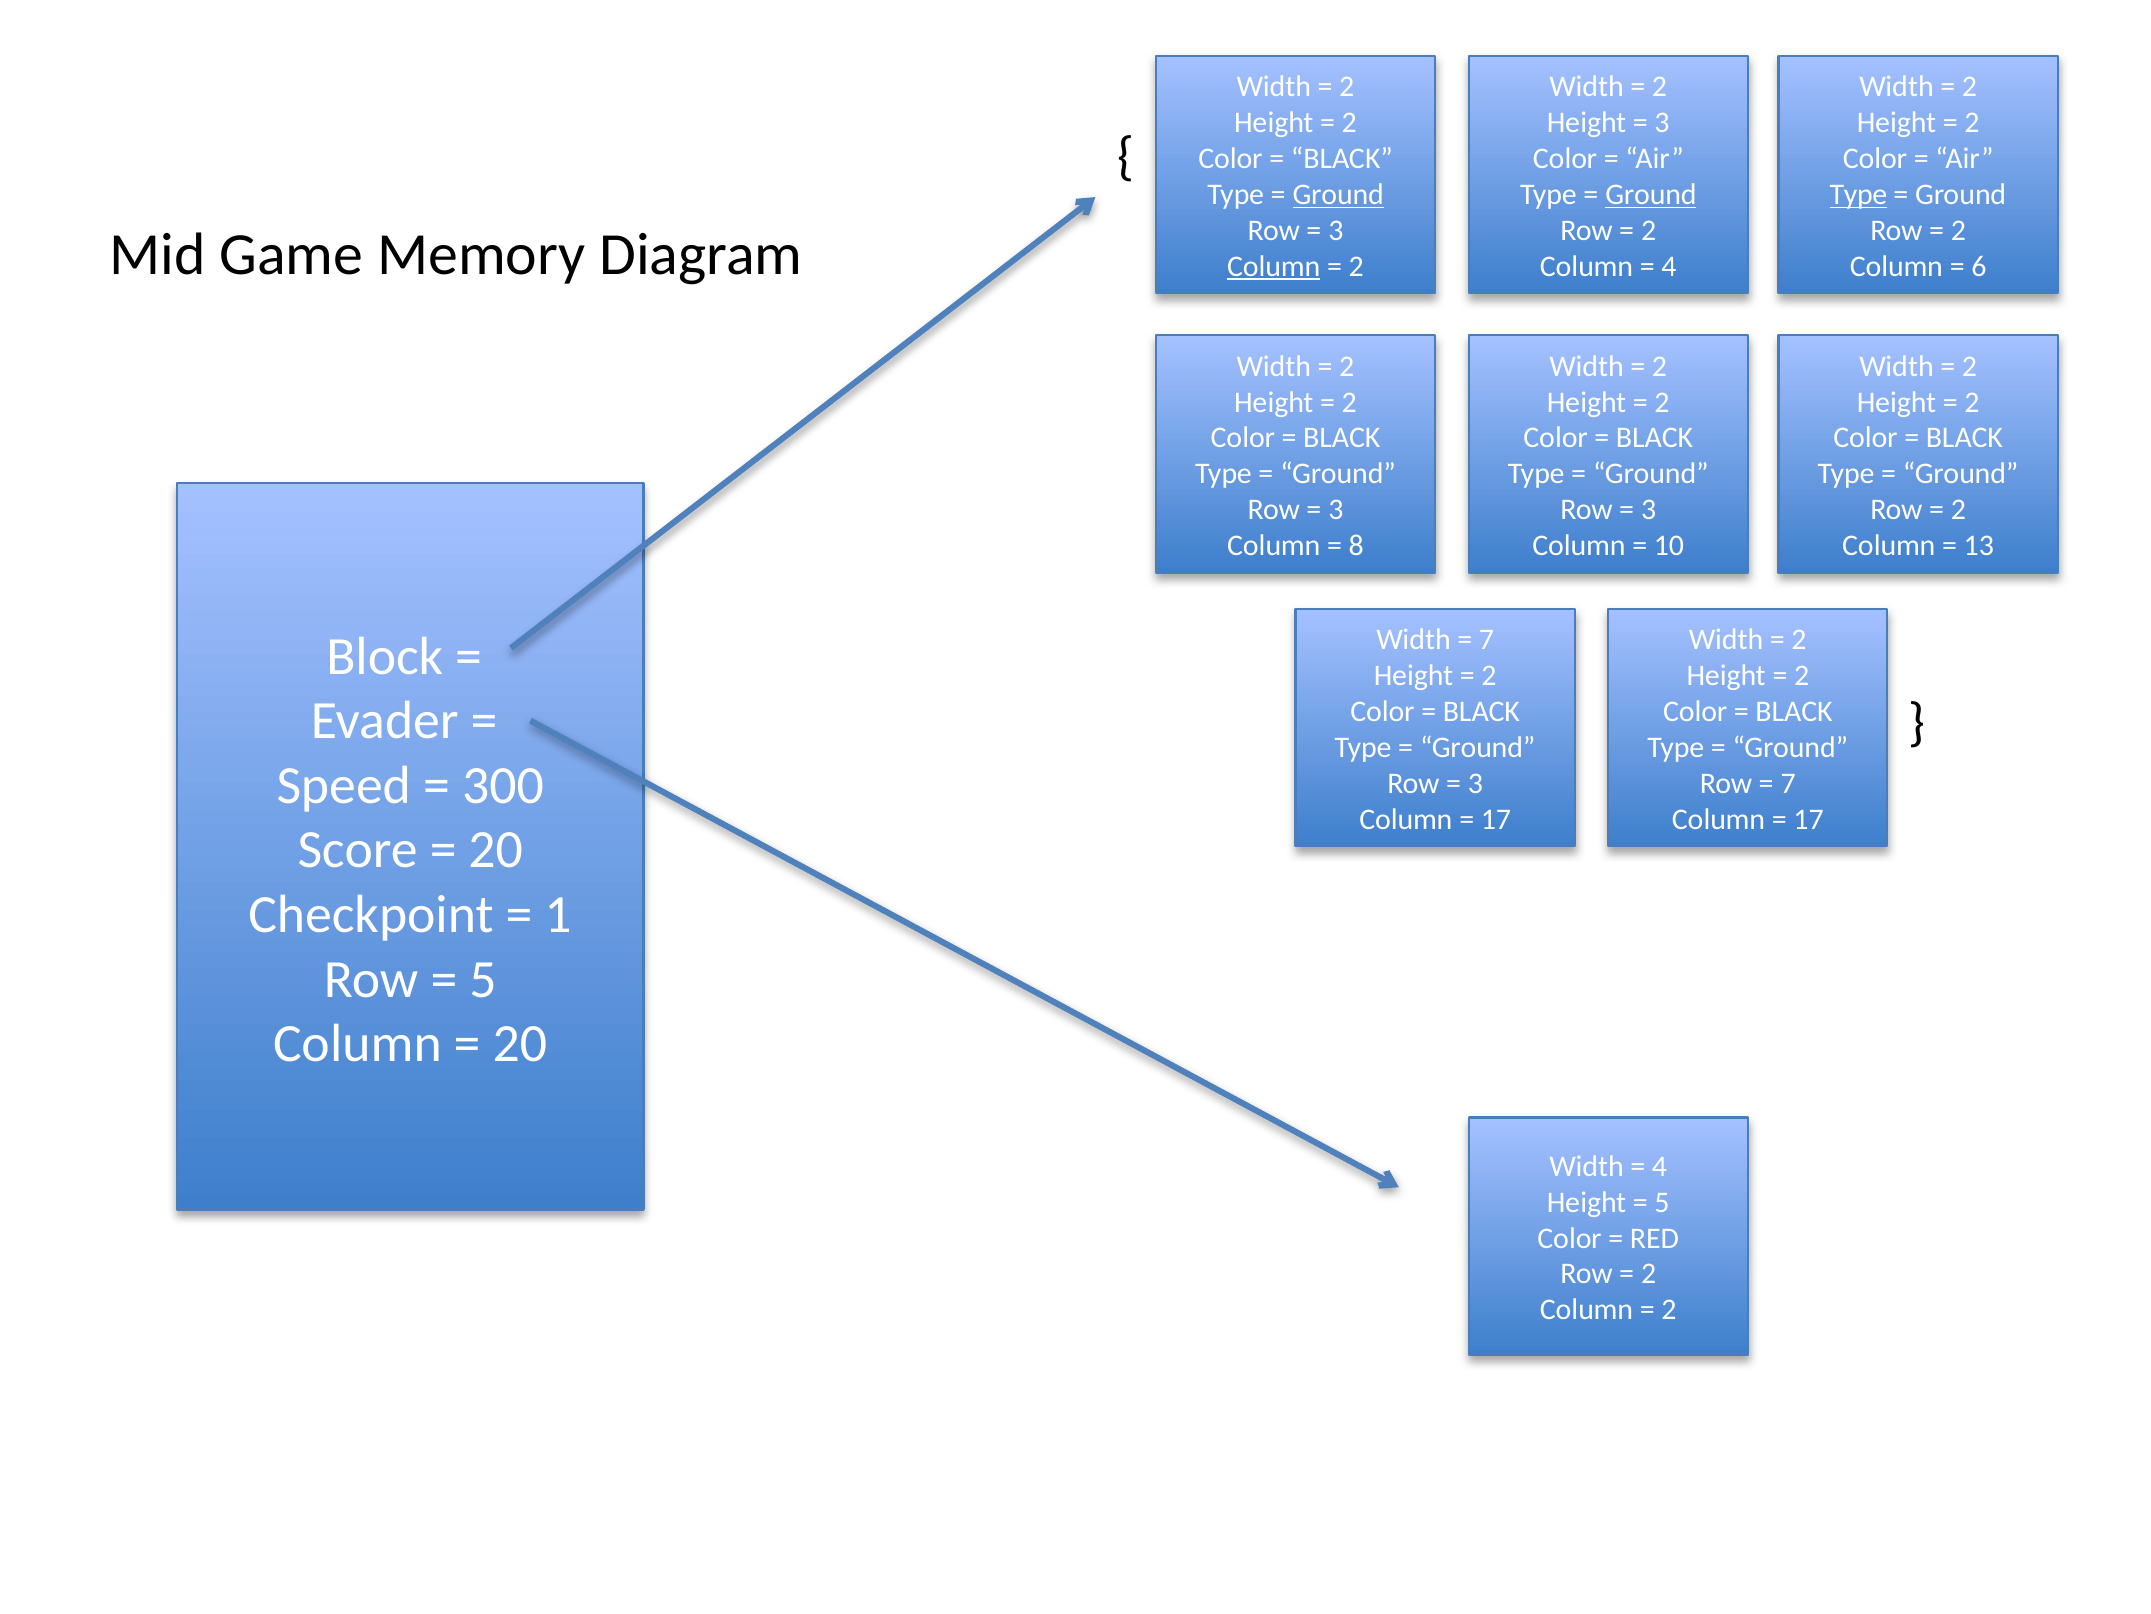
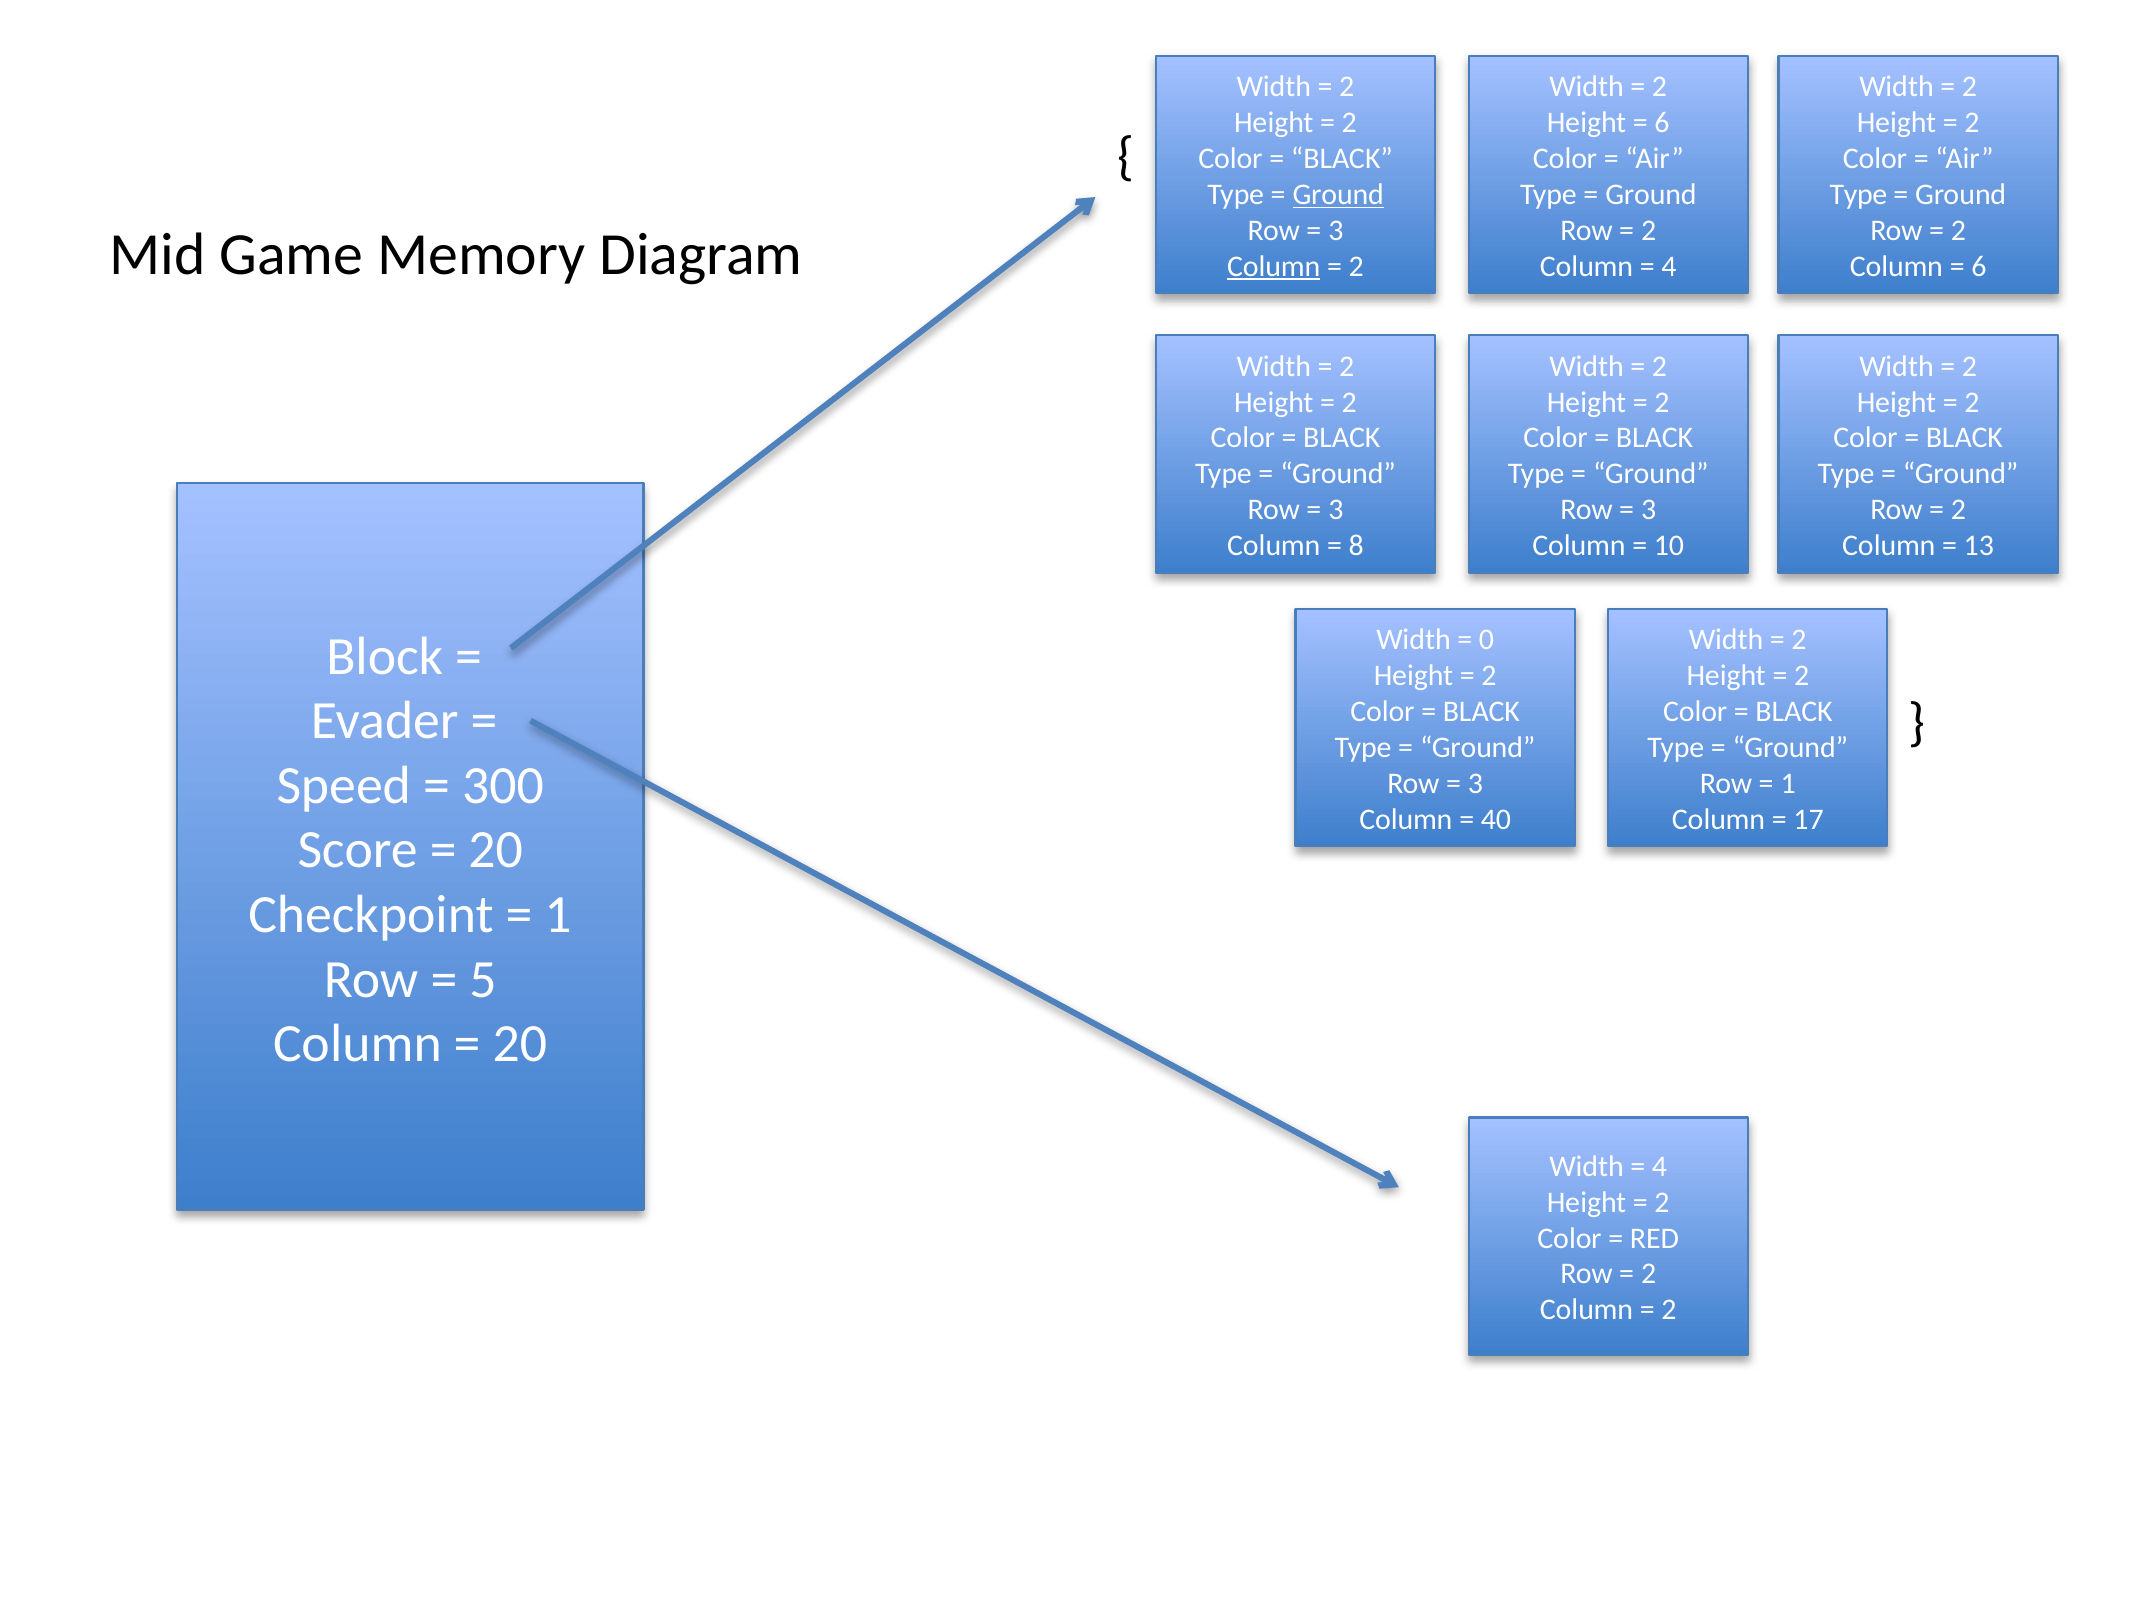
3: 3 -> 6 (1662, 123)
Ground underline: present -> none (1651, 194)
Type underline: present -> none (1858, 194)
7: 7 -> 0 (1486, 640)
7: 7 -> 1 (1788, 783)
17: 17 -> 40 (1496, 819)
5: 5 -> 2 (1662, 1202)
